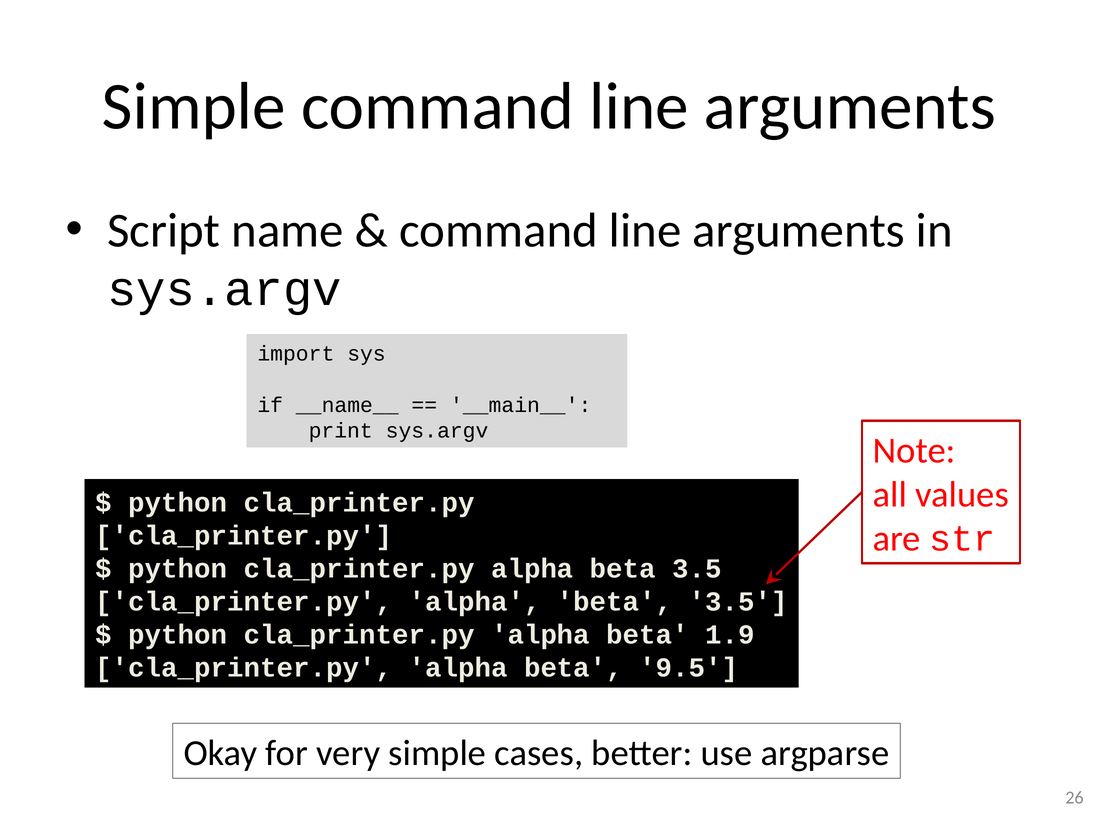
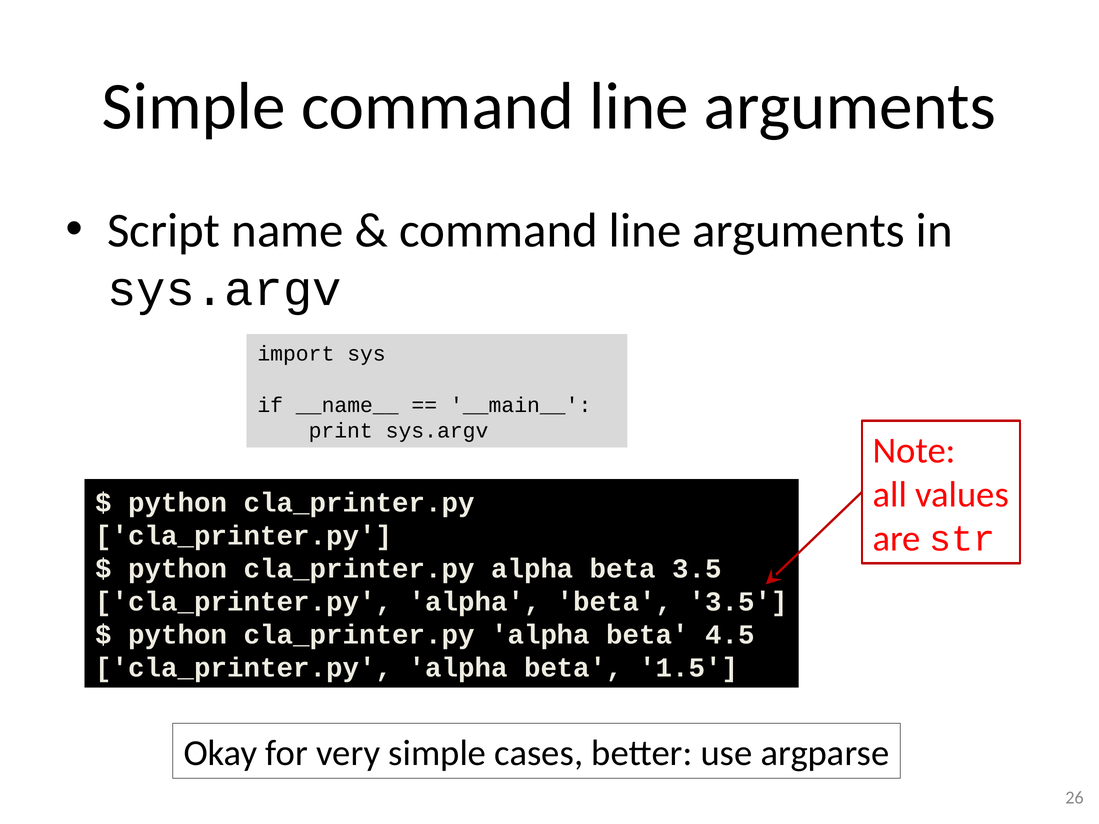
1.9: 1.9 -> 4.5 (730, 635)
9.5: 9.5 -> 1.5 (689, 668)
